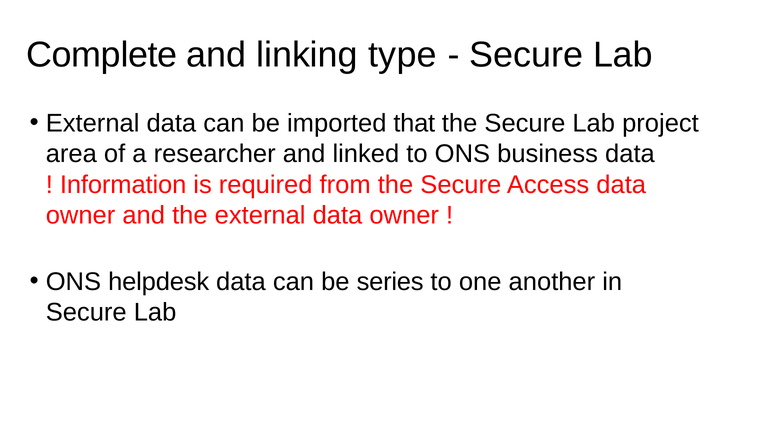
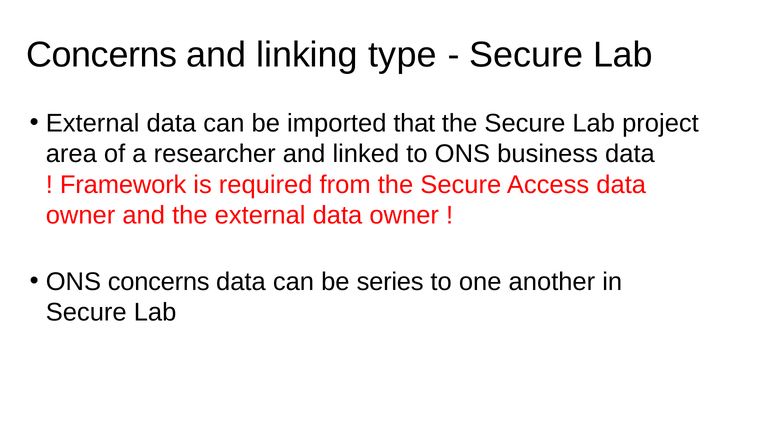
Complete: Complete -> Concerns (102, 55)
Information: Information -> Framework (123, 185)
ONS helpdesk: helpdesk -> concerns (159, 282)
